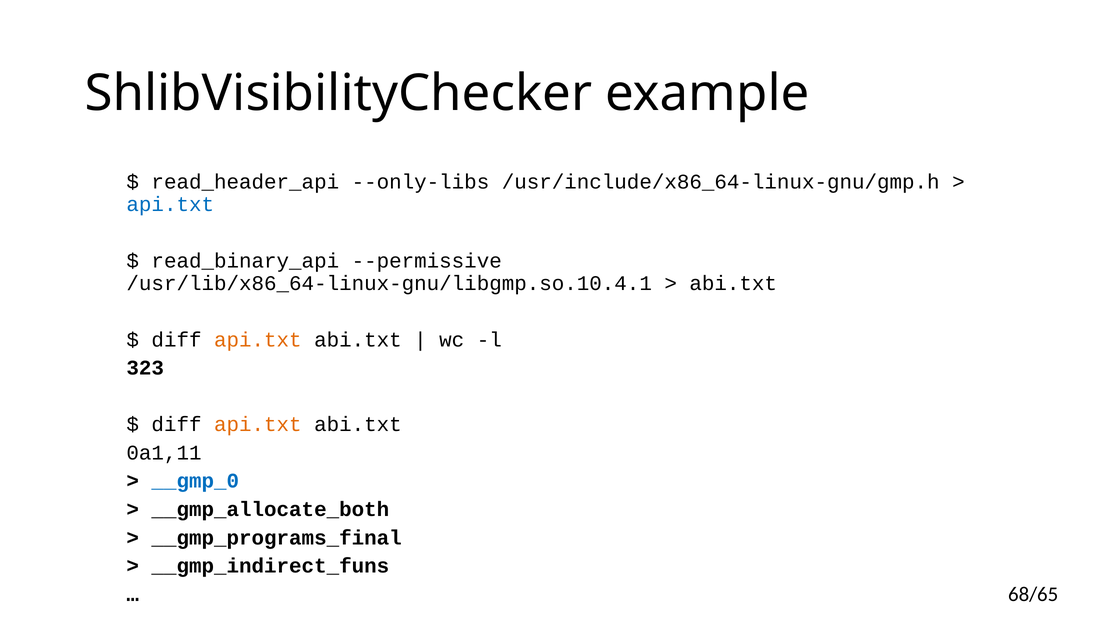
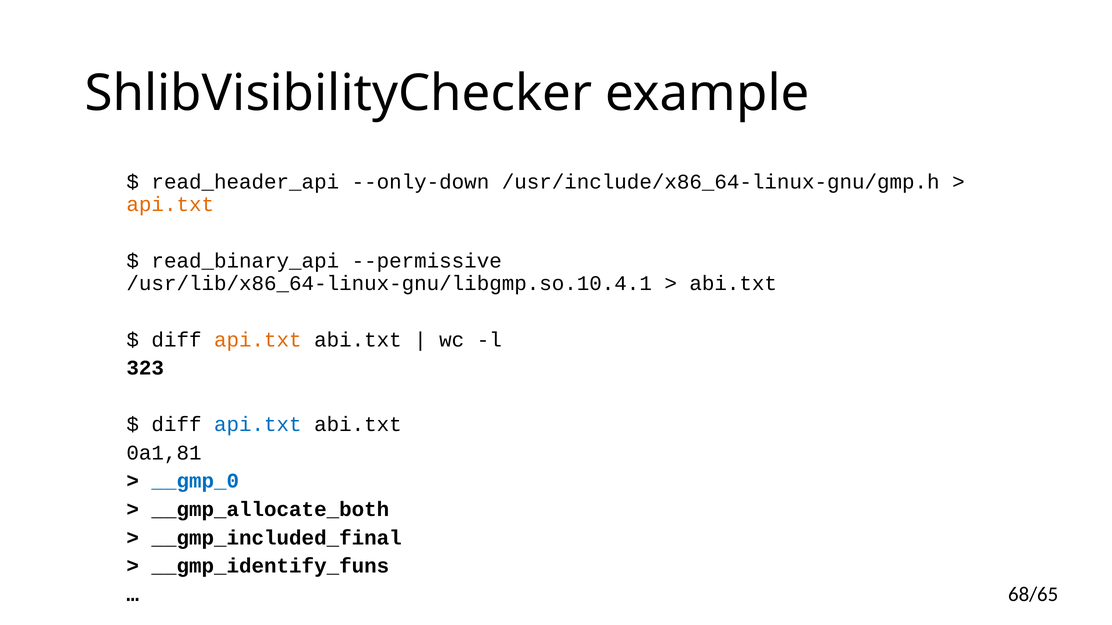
--only-libs: --only-libs -> --only-down (420, 182)
api.txt colour: blue -> orange (170, 204)
api.txt colour: orange -> blue (258, 425)
0a1,11: 0a1,11 -> 0a1,81 (164, 453)
__gmp_programs_final: __gmp_programs_final -> __gmp_included_final (277, 538)
__gmp_indirect_funs: __gmp_indirect_funs -> __gmp_identify_funs (270, 566)
